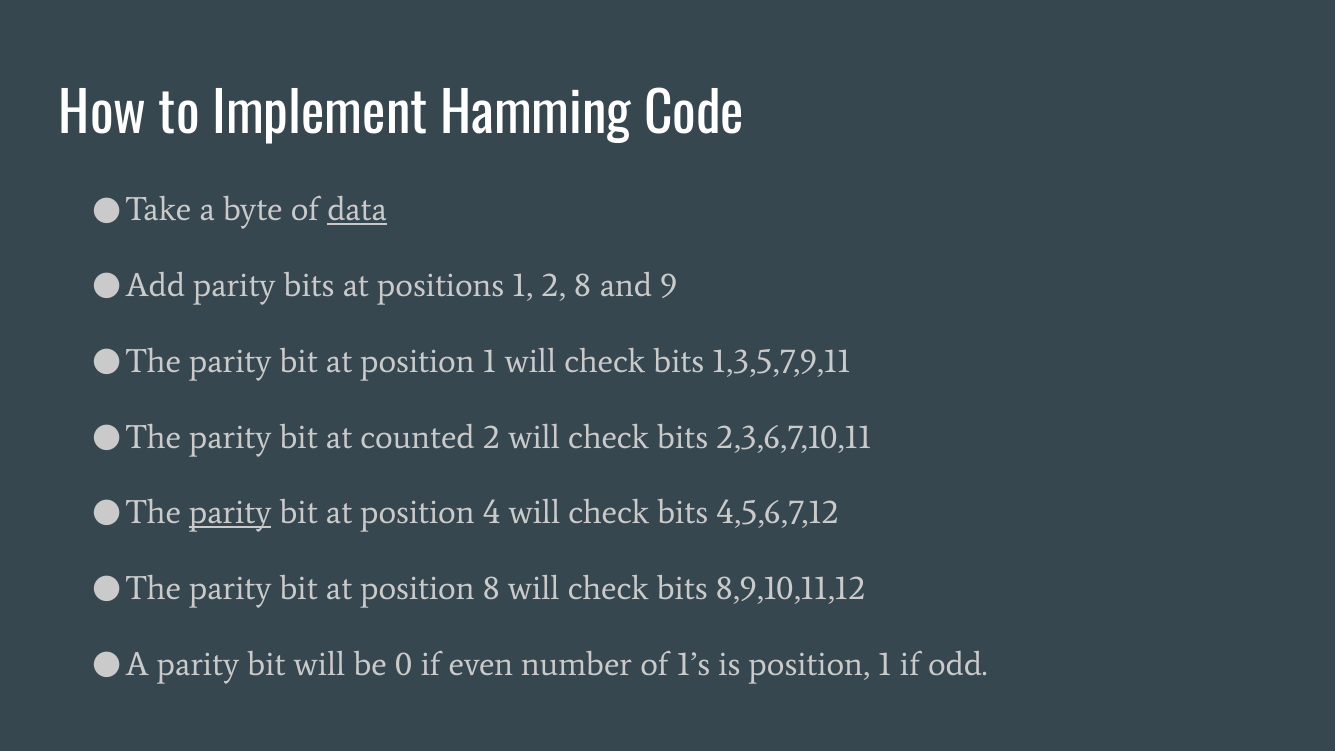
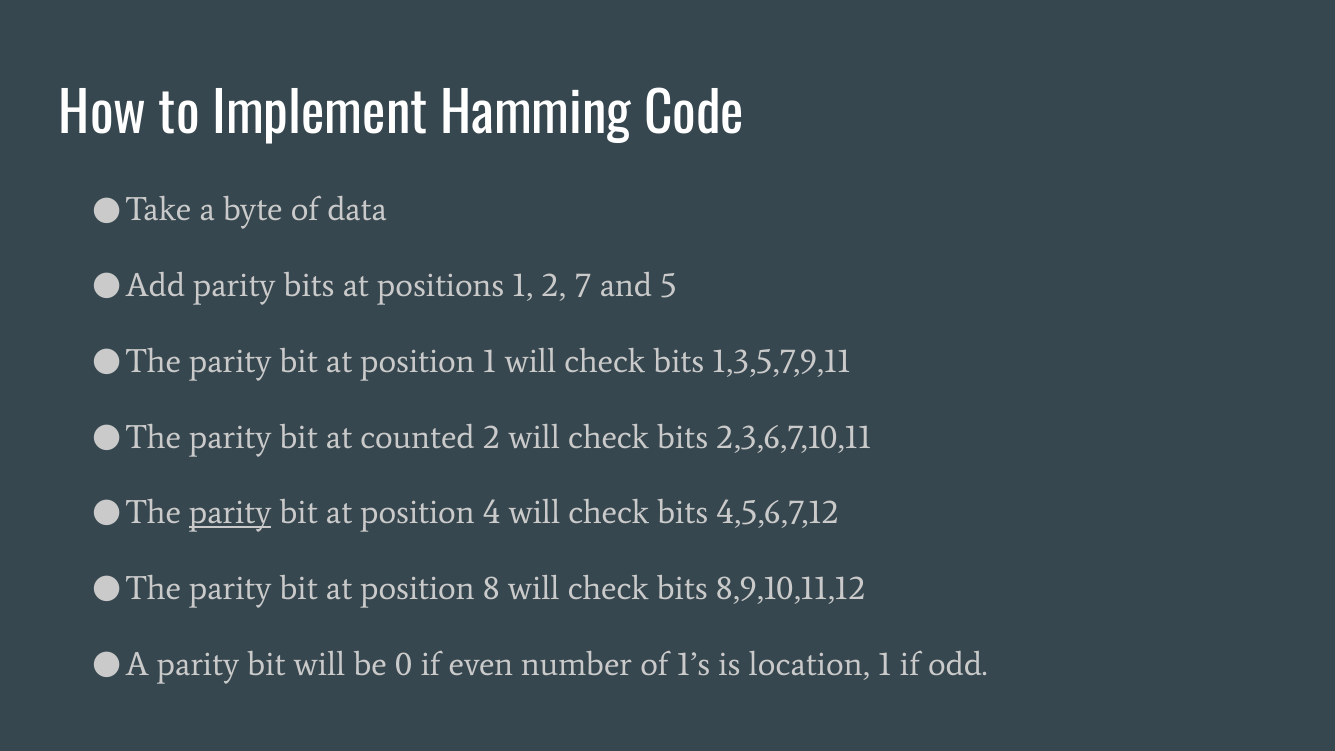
data underline: present -> none (357, 210)
2 8: 8 -> 7 (583, 286)
9: 9 -> 5 (668, 286)
is position: position -> location (809, 664)
